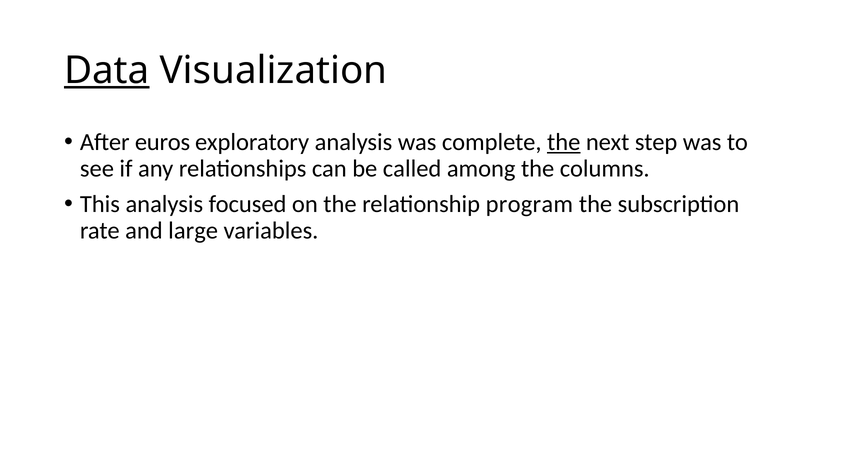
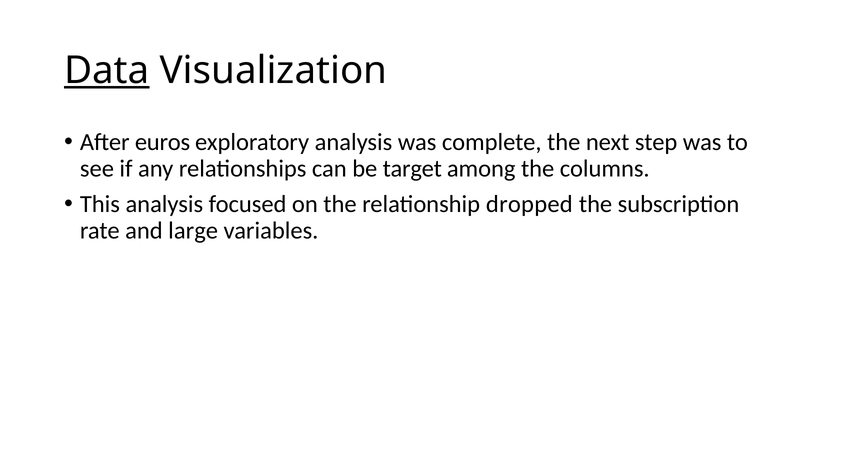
the underline: present -> none (564, 142)
called: called -> target (412, 169)
program: program -> dropped (529, 204)
